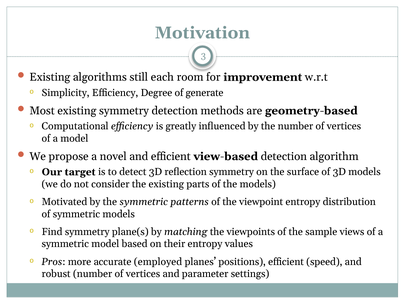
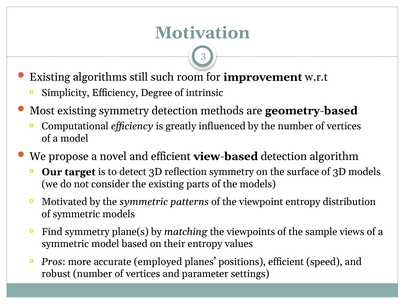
each: each -> such (162, 77)
generate: generate -> intrinsic (205, 93)
